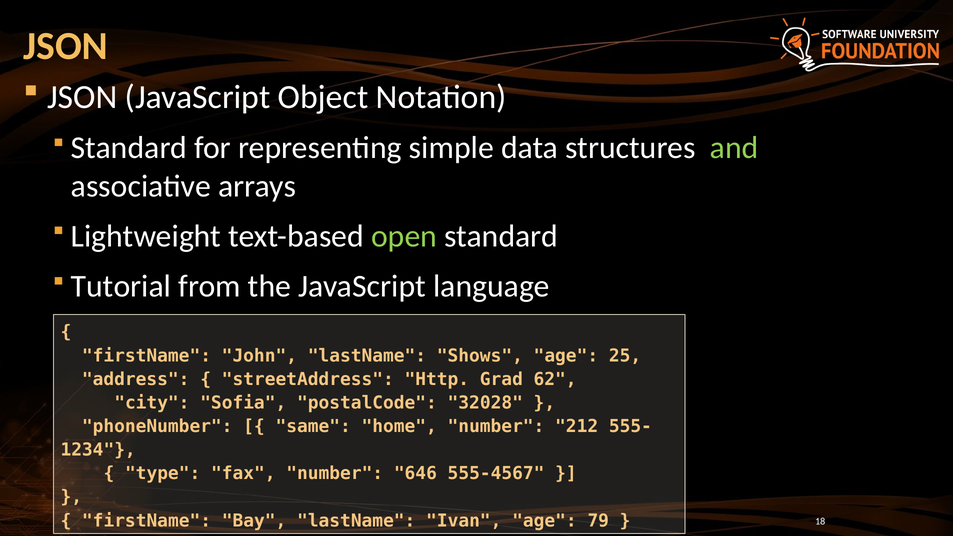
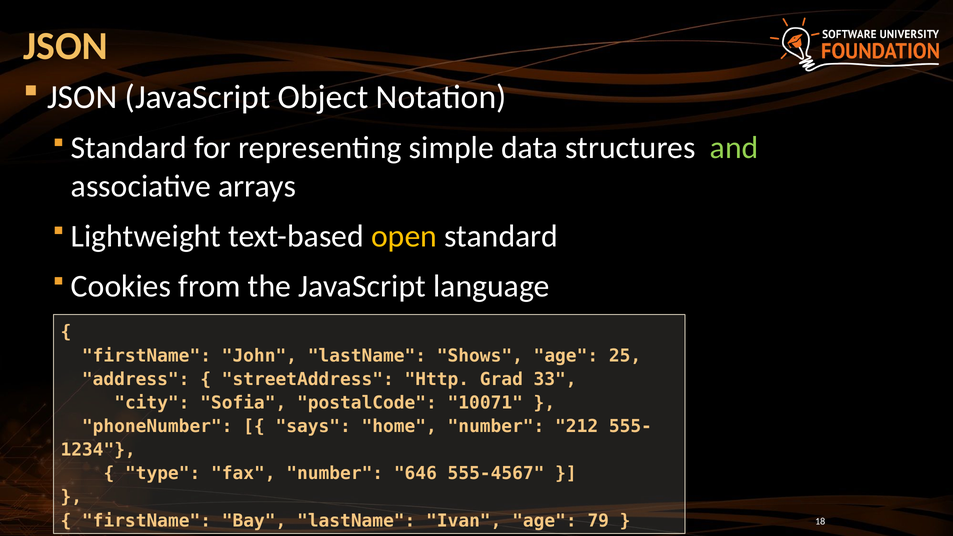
open colour: light green -> yellow (404, 236)
Tutorial: Tutorial -> Cookies (121, 286)
62: 62 -> 33 (555, 379)
32028: 32028 -> 10071 (485, 403)
same: same -> says (313, 427)
